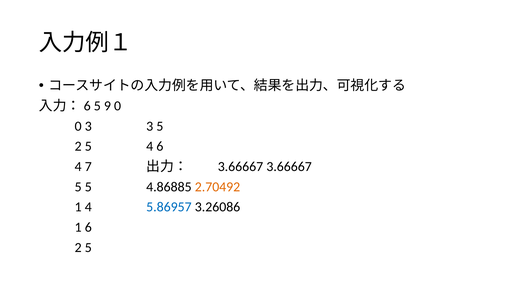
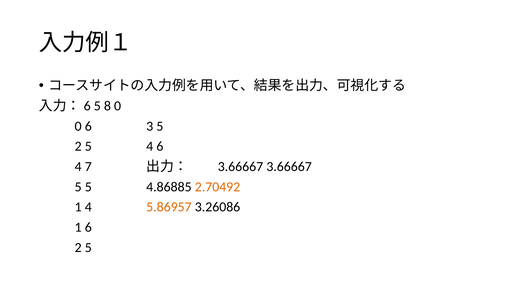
9: 9 -> 8 (107, 106)
0 3: 3 -> 6 (88, 126)
5.86957 colour: blue -> orange (169, 207)
